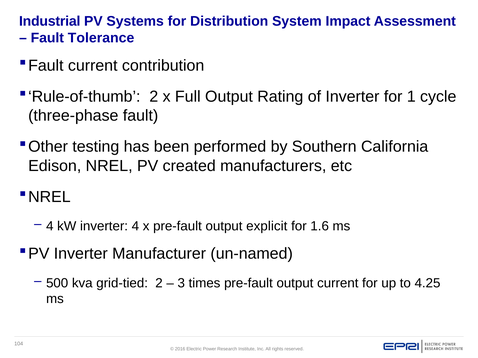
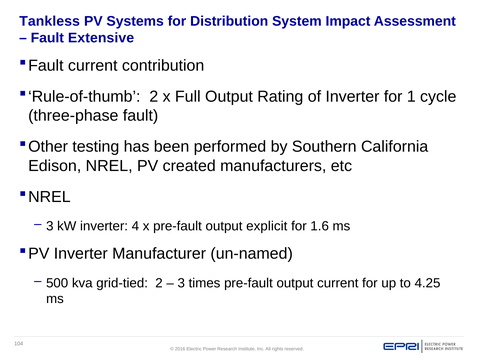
Industrial: Industrial -> Tankless (50, 21)
Tolerance: Tolerance -> Extensive (101, 38)
4: 4 -> 3 (50, 226)
